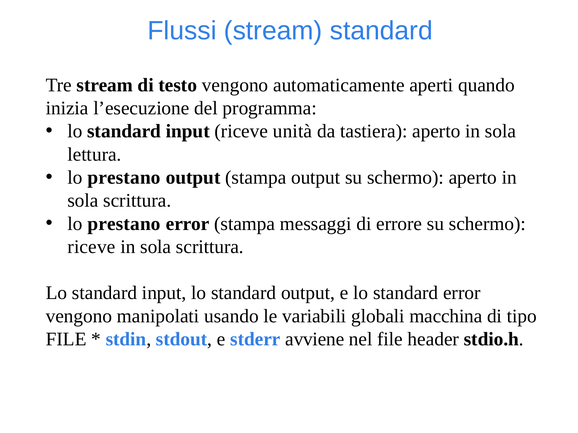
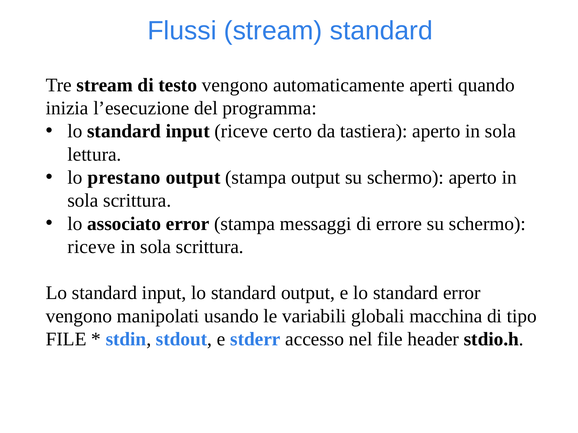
unità: unità -> certo (292, 131)
prestano: prestano -> associato (124, 224)
avviene: avviene -> accesso (315, 340)
